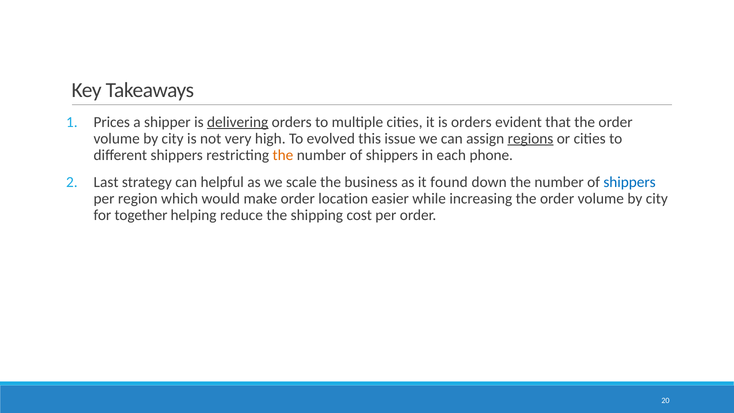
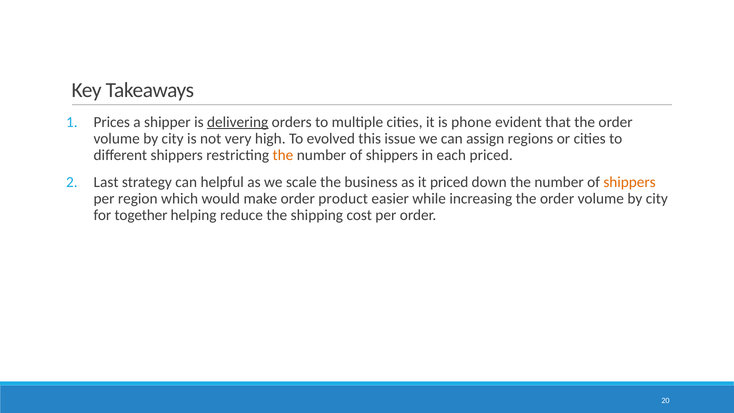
is orders: orders -> phone (471, 122)
regions underline: present -> none (531, 139)
each phone: phone -> priced (491, 155)
it found: found -> priced (449, 182)
shippers colour: blue -> orange (630, 182)
location: location -> product (343, 199)
